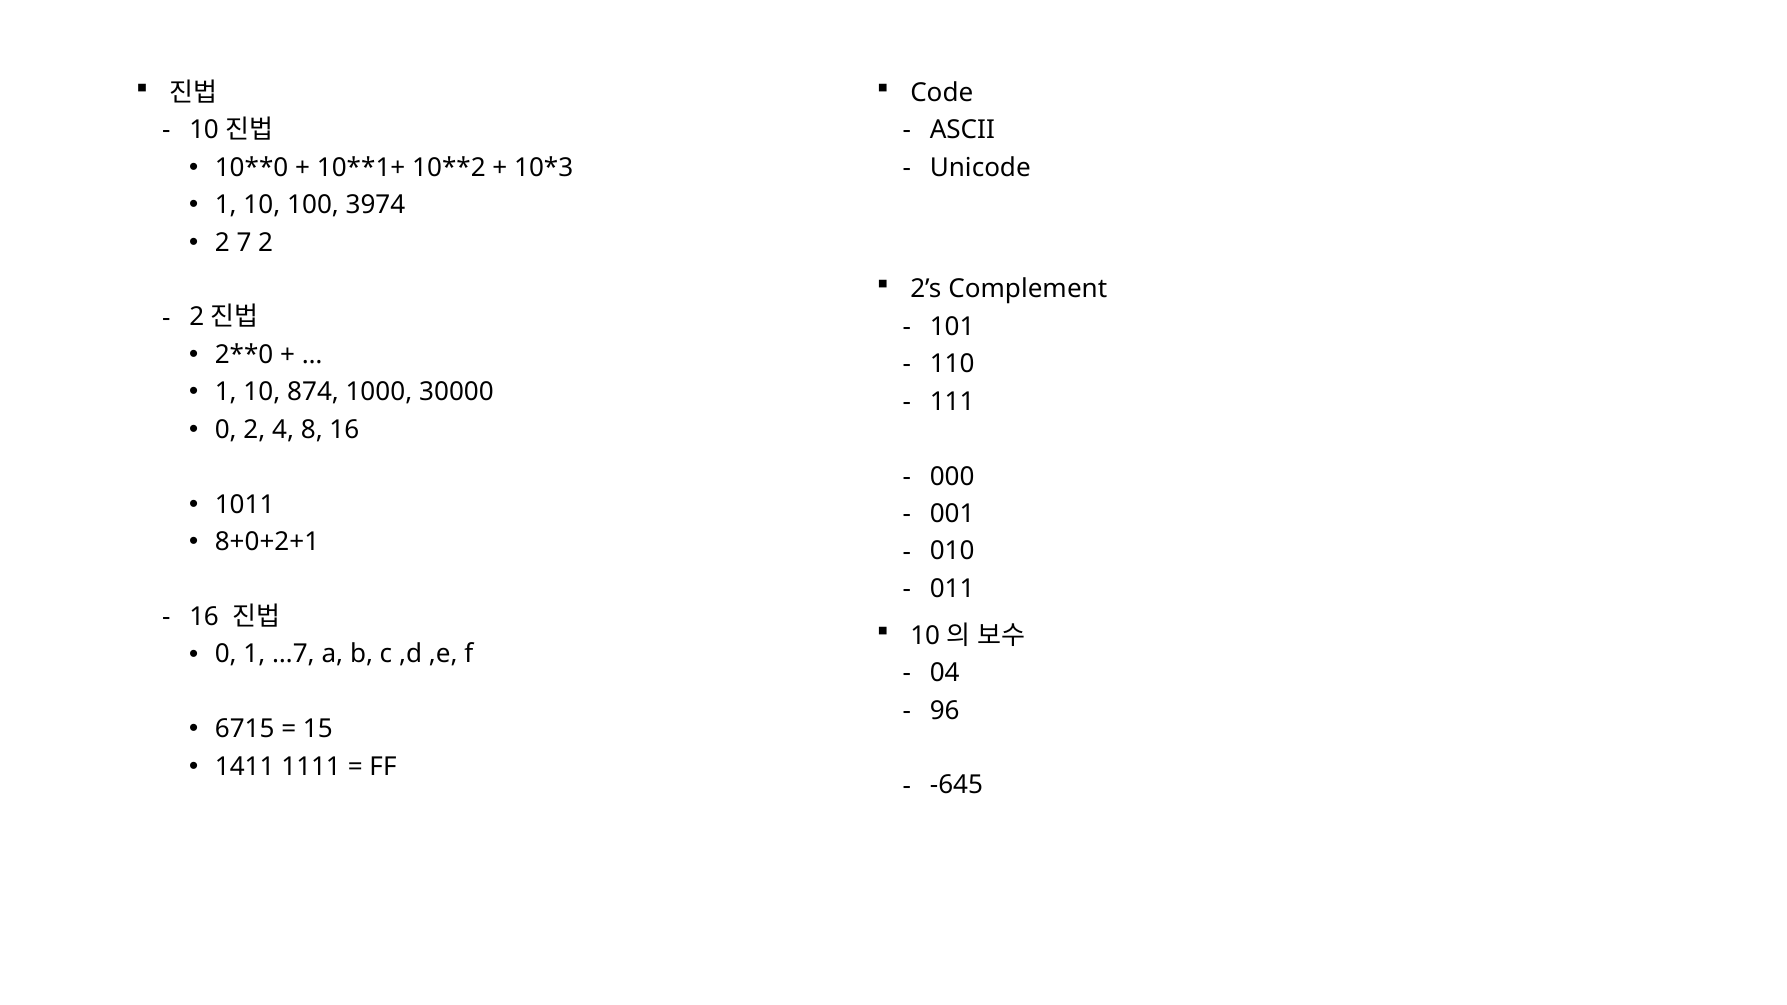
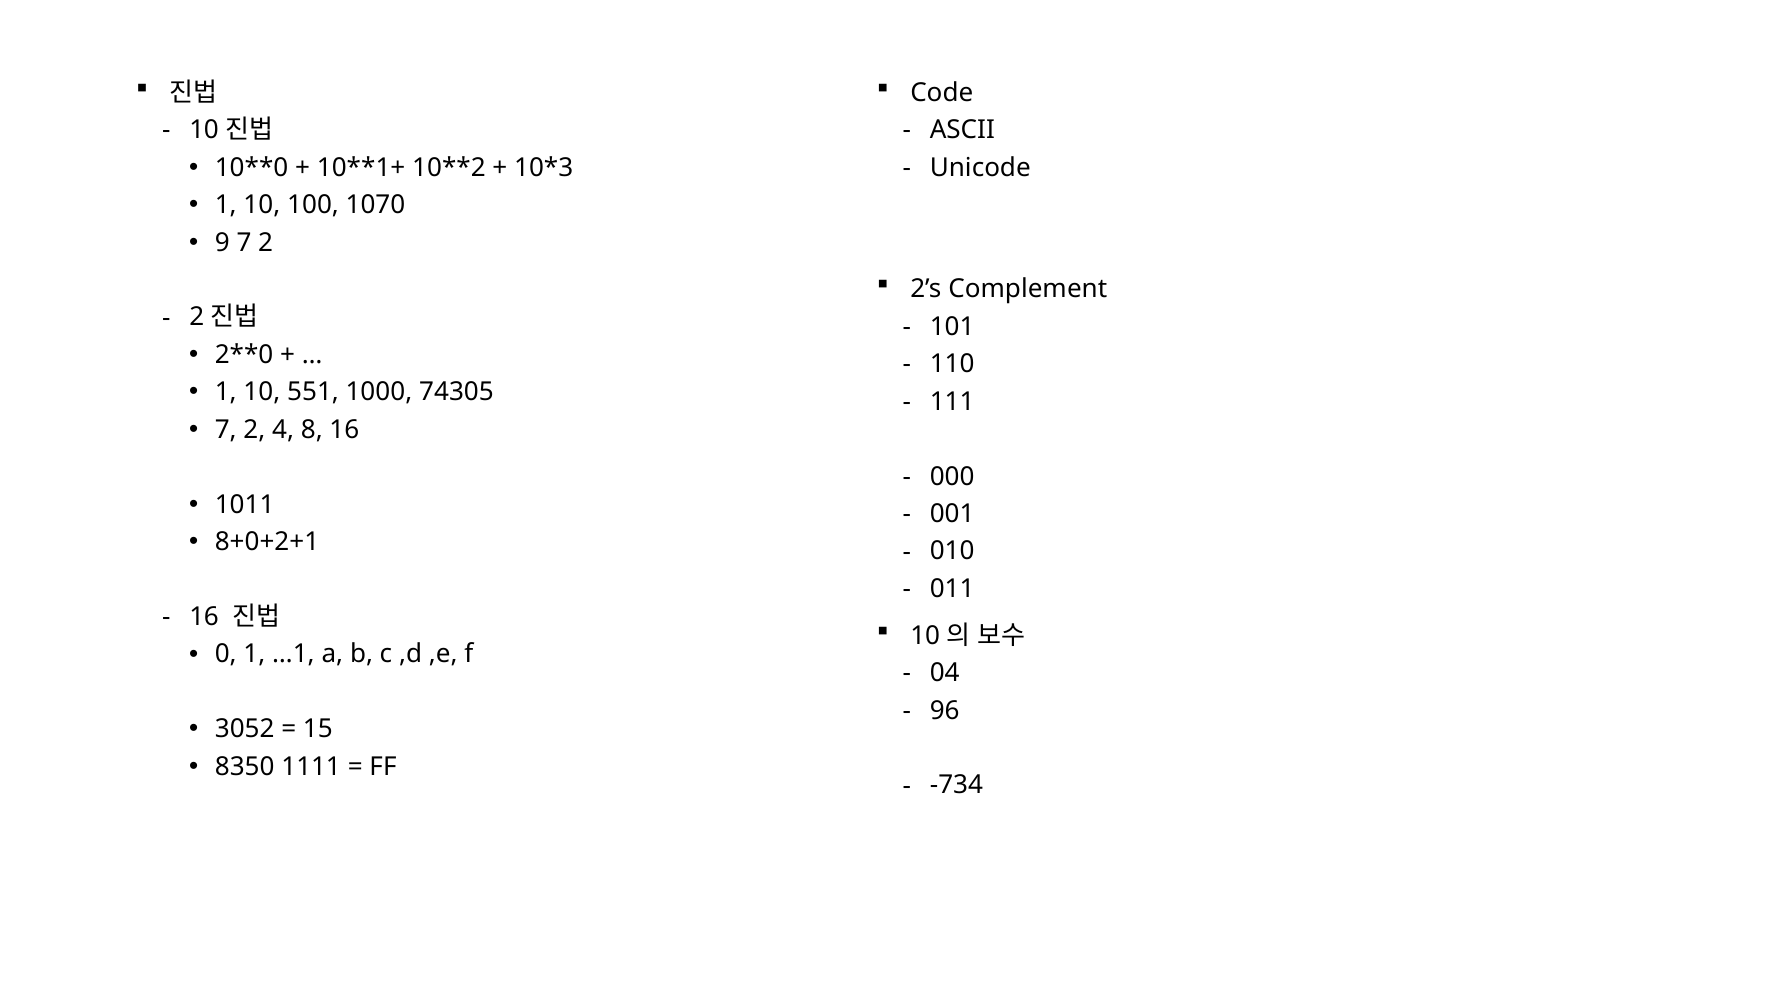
3974: 3974 -> 1070 (375, 205)
2: 2 -> 9 (222, 243)
874: 874 -> 551 (313, 392)
30000: 30000 -> 74305 (456, 392)
0: 0 -> 7 (226, 430)
…7: …7 -> …1 (293, 654)
6715: 6715 -> 3052 (245, 729)
1411: 1411 -> 8350 (245, 767)
-645: -645 -> -734 (956, 786)
